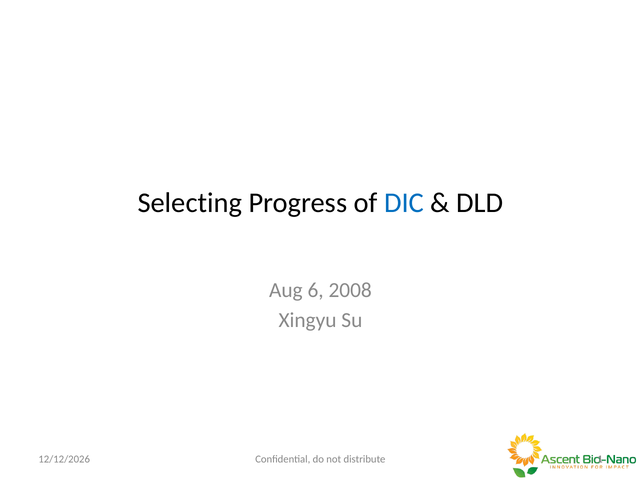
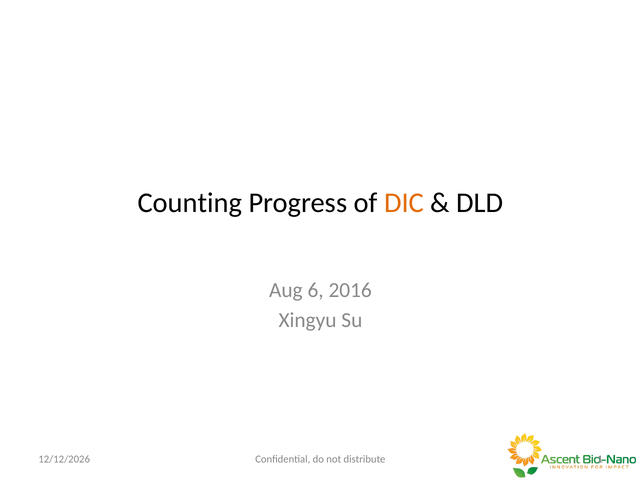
Selecting: Selecting -> Counting (190, 203)
DIC colour: blue -> orange (404, 203)
2008: 2008 -> 2016 (350, 290)
